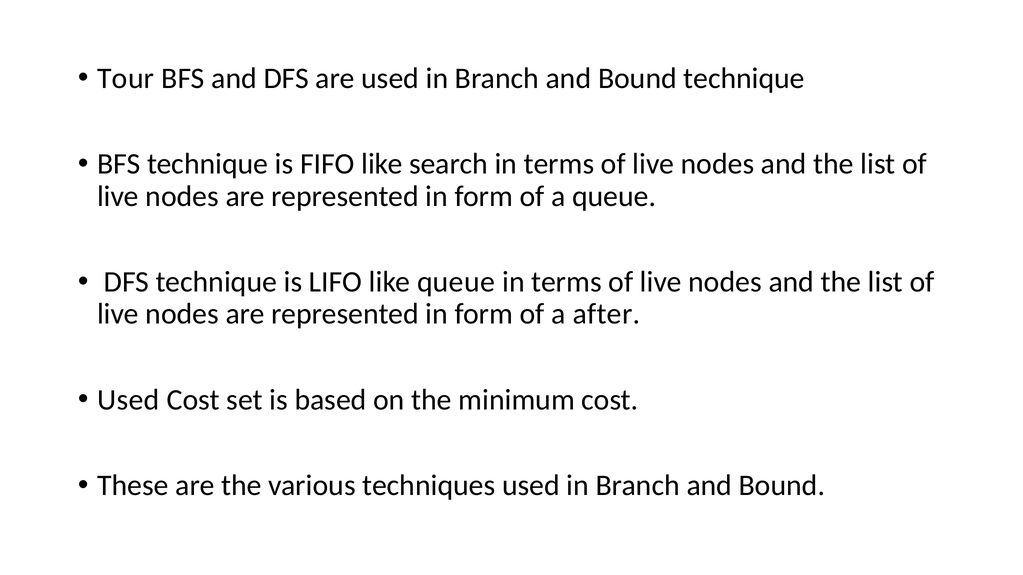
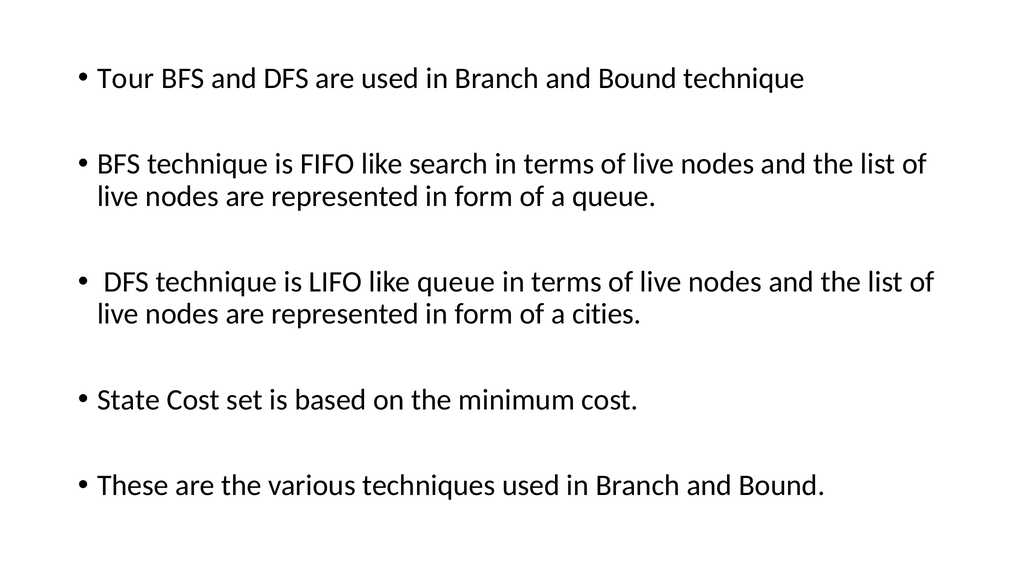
after: after -> cities (607, 314)
Used: Used -> State (129, 400)
